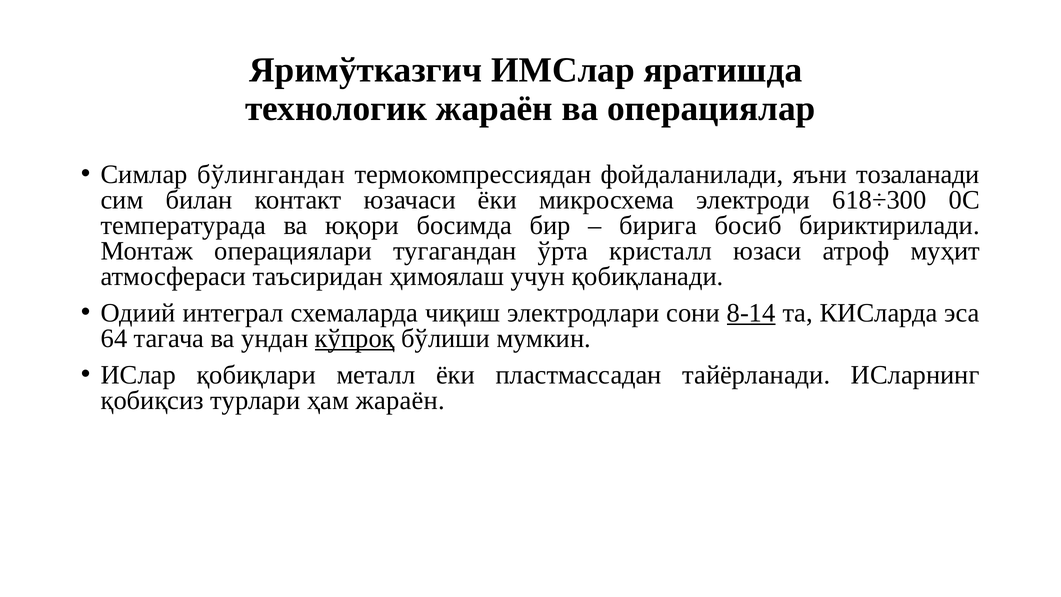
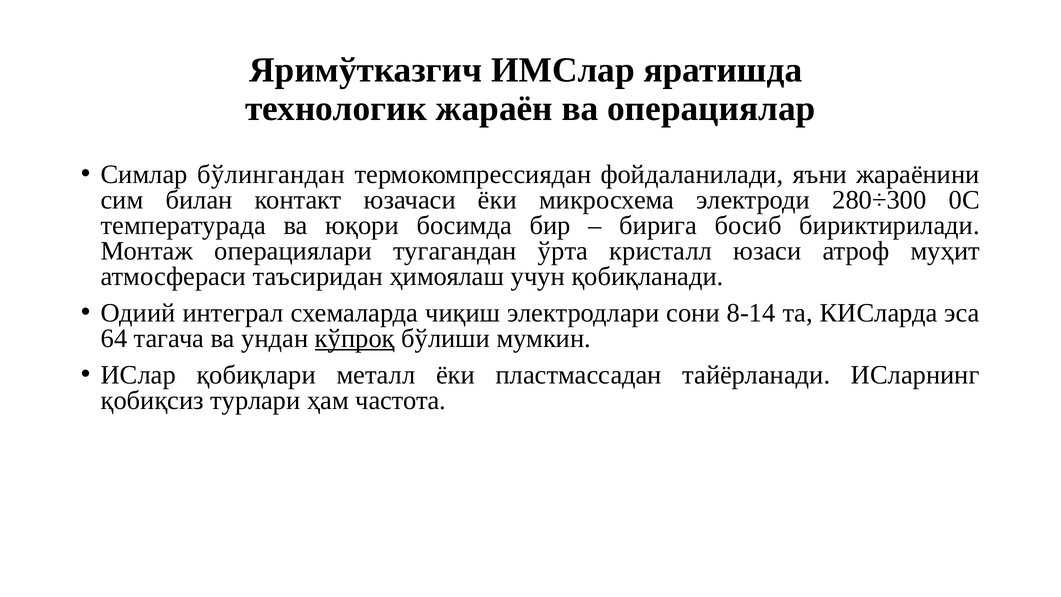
тозаланади: тозаланади -> жараёнини (918, 174)
618÷300: 618÷300 -> 280÷300 (879, 200)
8-14 underline: present -> none (751, 313)
ҳам жараён: жараён -> частота (401, 400)
